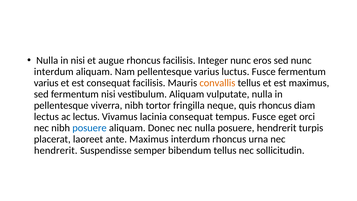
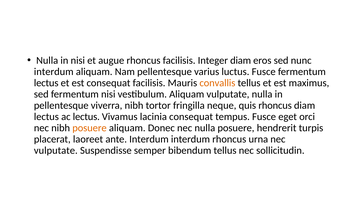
Integer nunc: nunc -> diam (241, 60)
varius: varius -> lectus (46, 83)
posuere colour: blue -> orange (89, 128)
ante Maximus: Maximus -> Interdum (149, 139)
hendrerit: hendrerit -> vulputate (56, 150)
